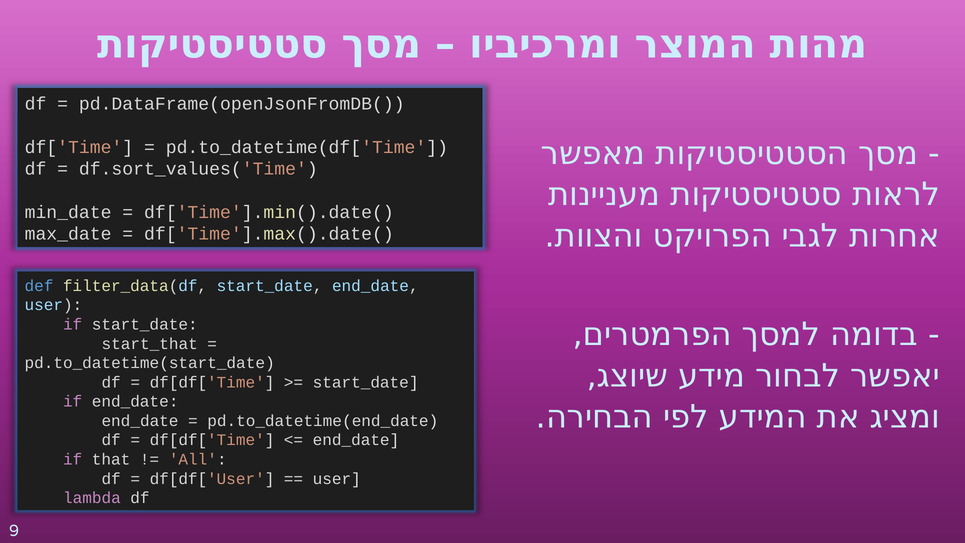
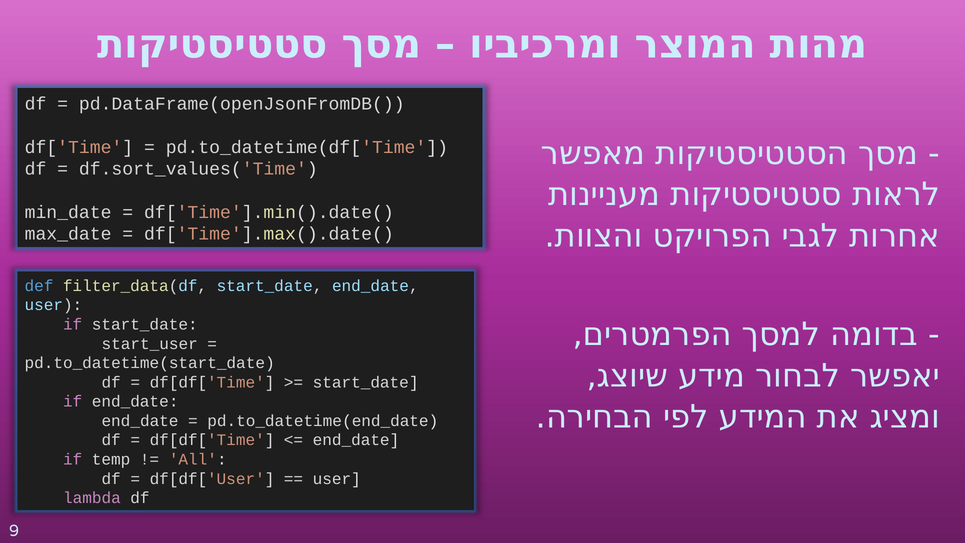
start_that: start_that -> start_user (150, 344)
that: that -> temp (111, 459)
